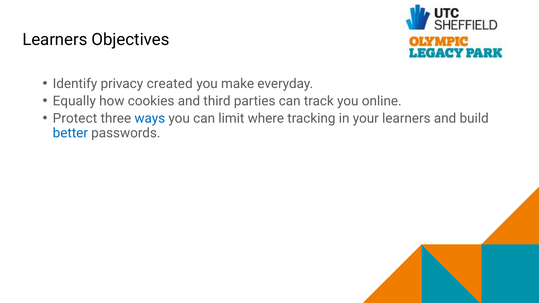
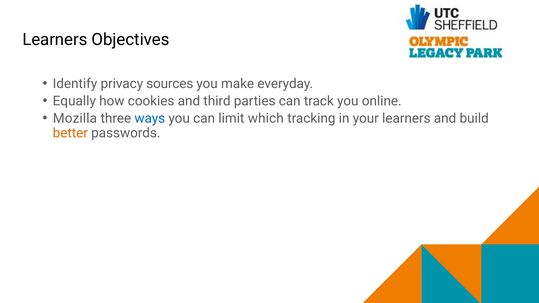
created: created -> sources (170, 84)
Protect: Protect -> Mozilla (75, 118)
where: where -> which (266, 118)
better colour: blue -> orange (70, 133)
